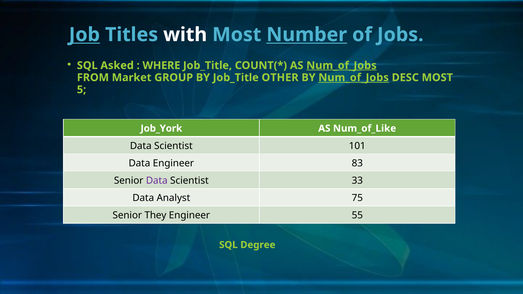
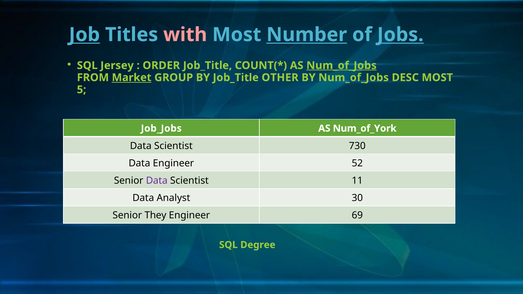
with colour: white -> pink (185, 35)
Jobs underline: none -> present (400, 35)
Asked: Asked -> Jersey (117, 66)
WHERE: WHERE -> ORDER (161, 66)
Market underline: none -> present (132, 78)
Num_of_Jobs underline: present -> none (354, 78)
Job_York: Job_York -> Job_Jobs (161, 129)
Num_of_Like: Num_of_Like -> Num_of_York (365, 129)
101: 101 -> 730 (357, 146)
83: 83 -> 52 (357, 163)
33: 33 -> 11 (357, 181)
75: 75 -> 30 (357, 198)
55: 55 -> 69 (357, 215)
